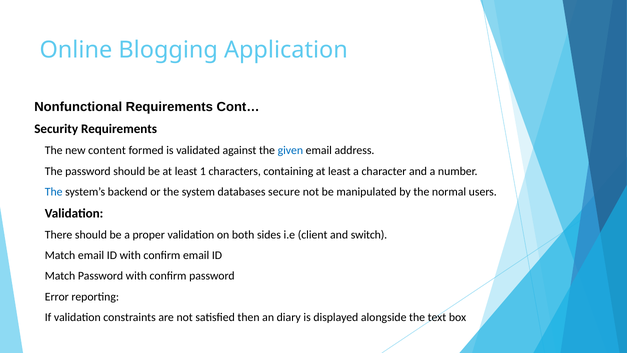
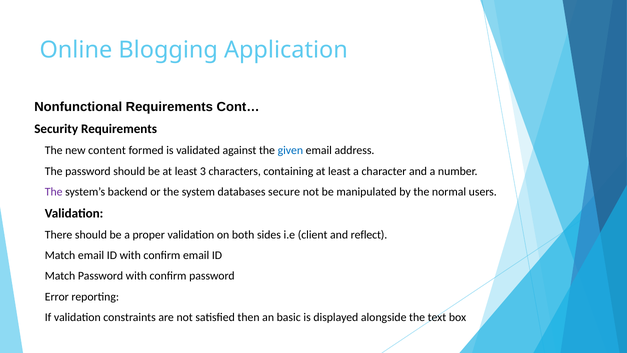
1: 1 -> 3 (203, 171)
The colour: blue -> purple (54, 192)
switch: switch -> reflect (369, 235)
diary: diary -> basic (289, 317)
